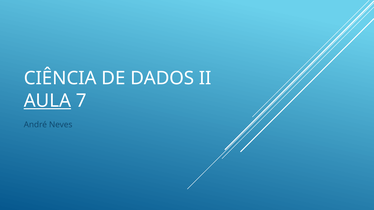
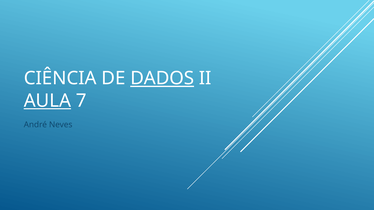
DADOS underline: none -> present (162, 78)
